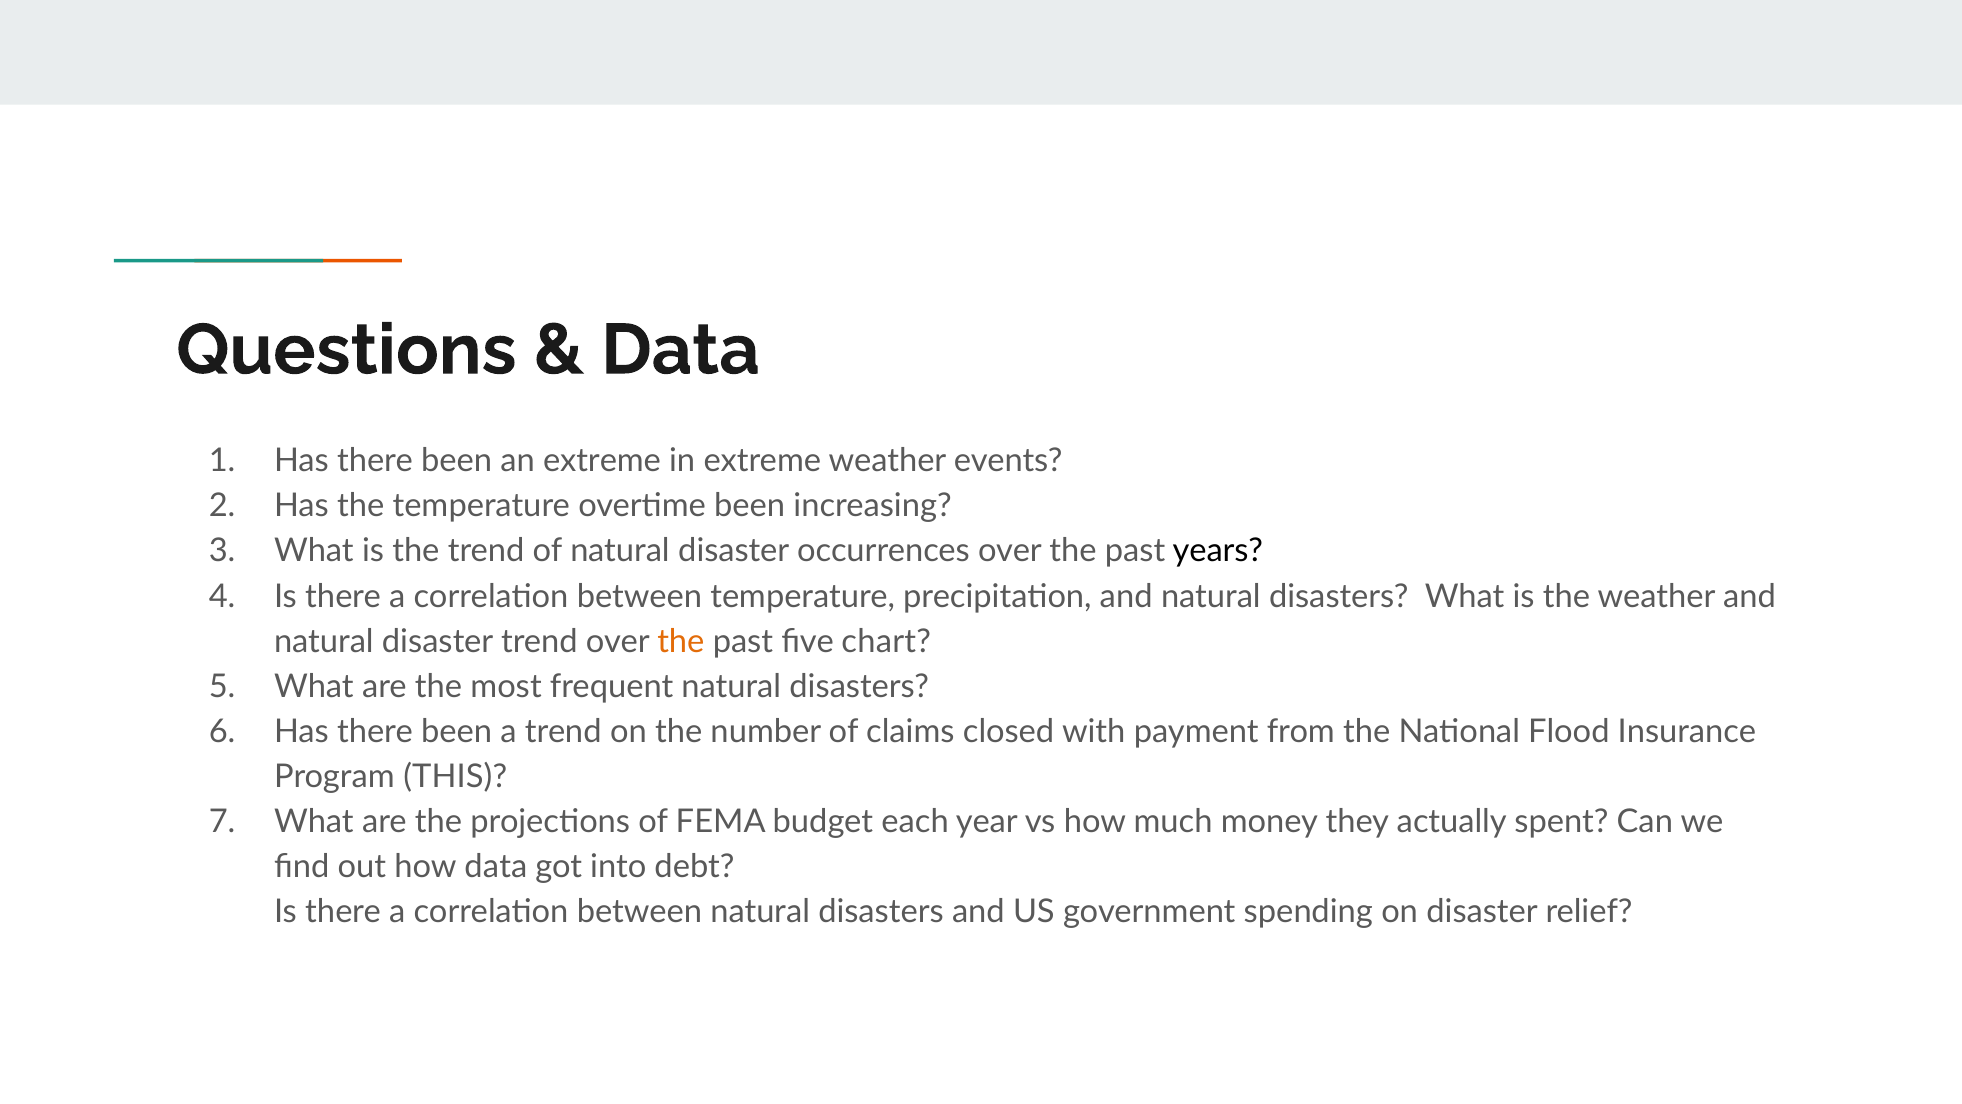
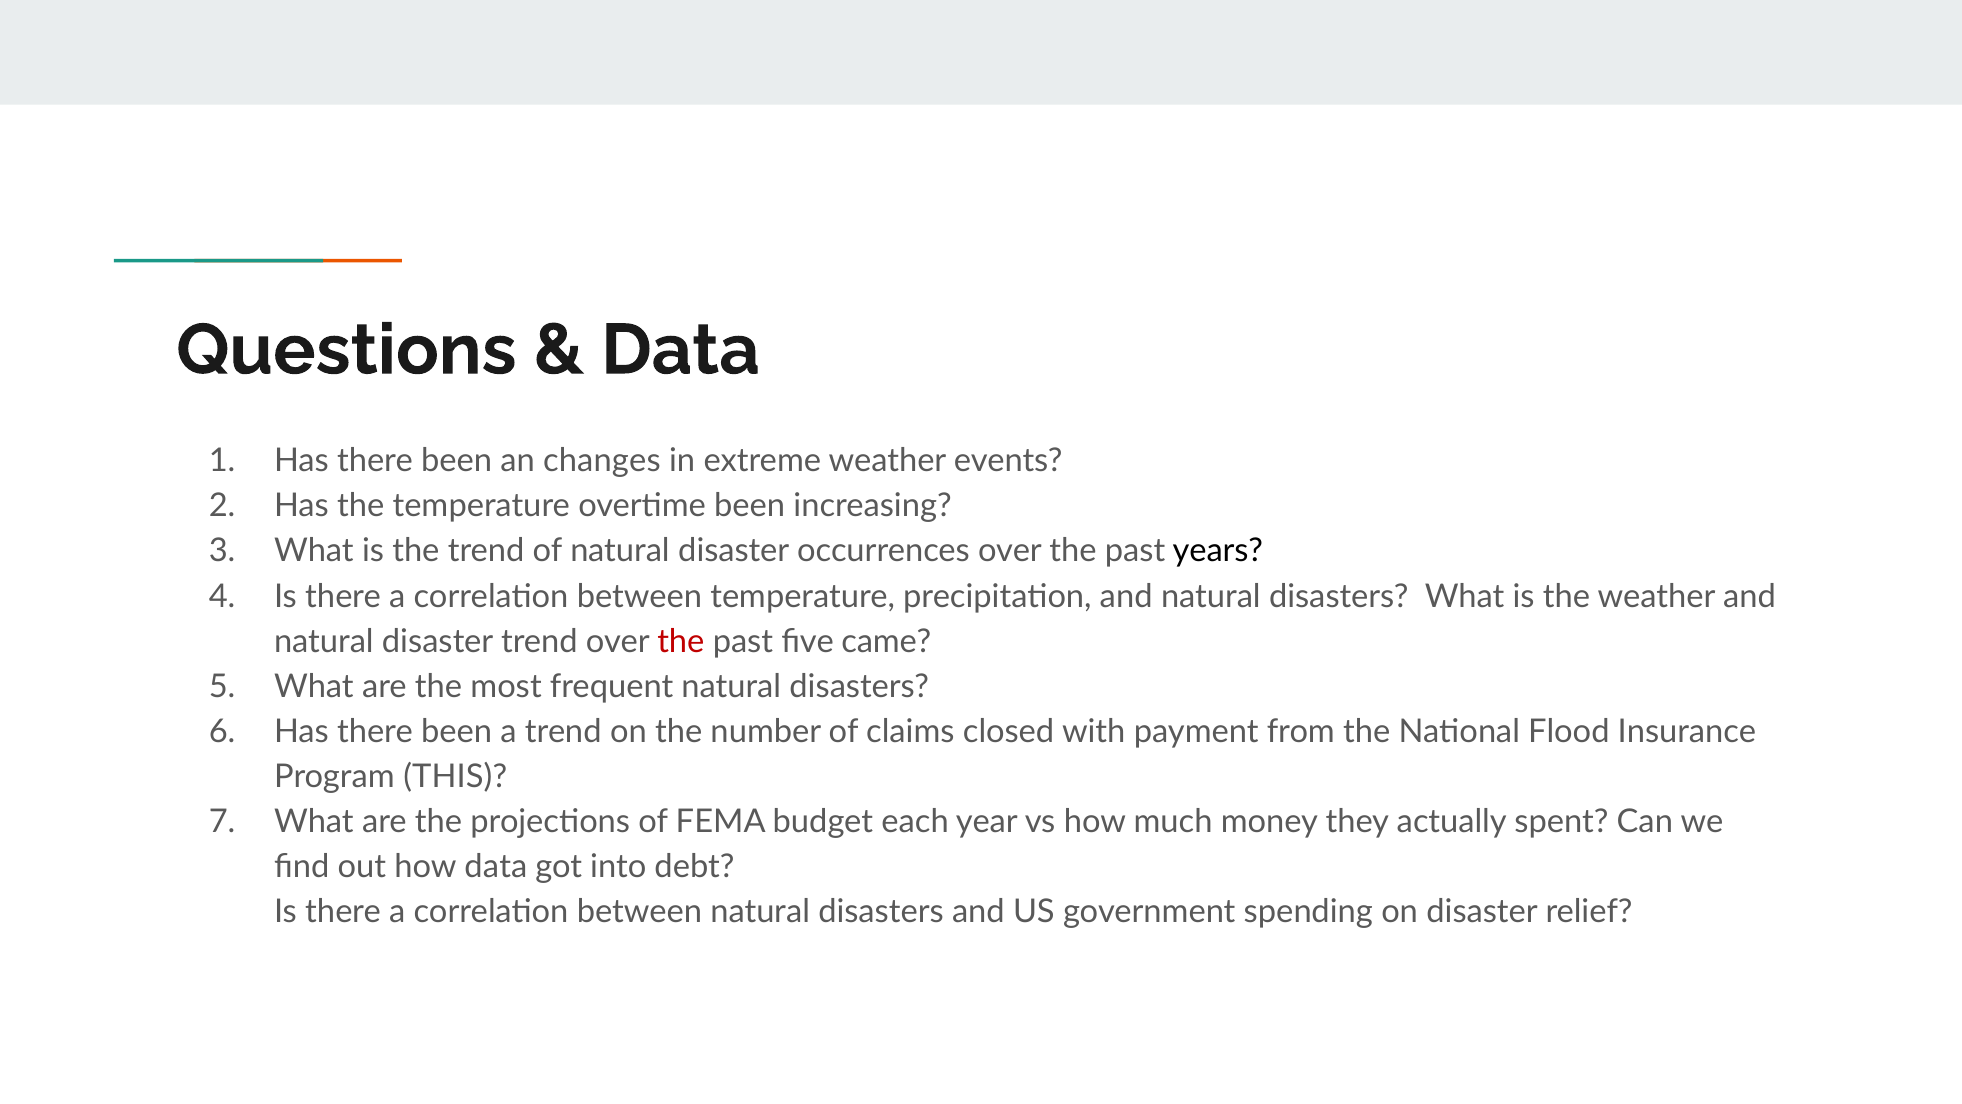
an extreme: extreme -> changes (602, 461)
the colour: orange -> red (681, 641)
chart: chart -> came (886, 641)
